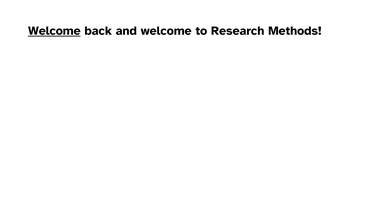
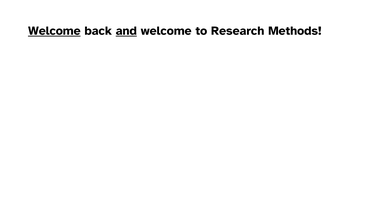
and underline: none -> present (126, 31)
